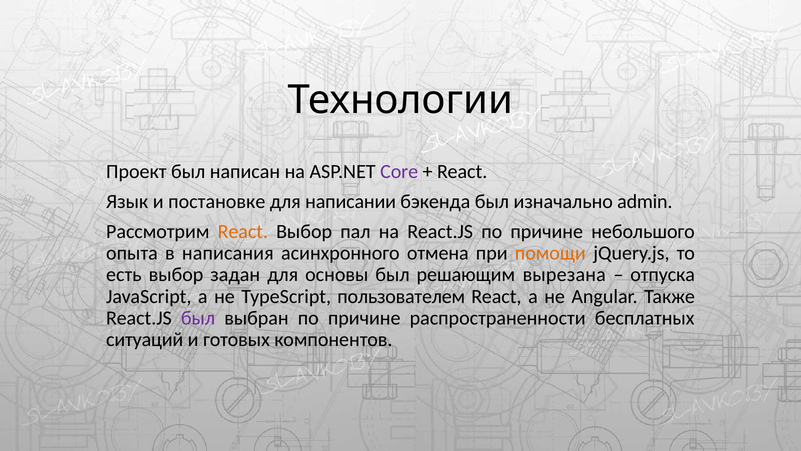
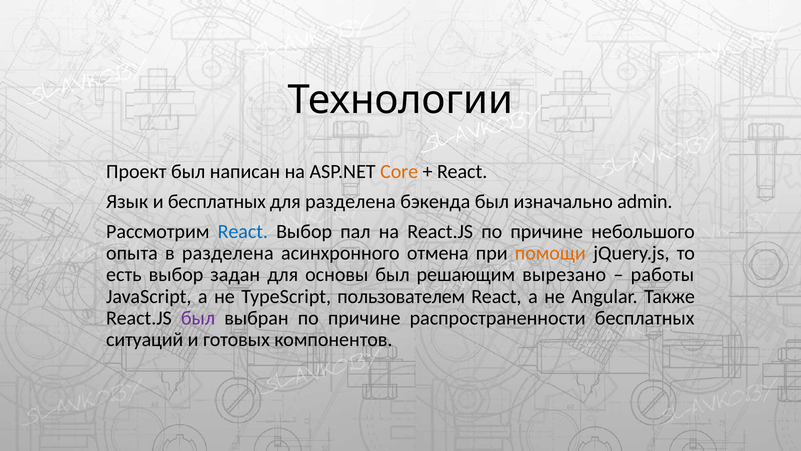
Core colour: purple -> orange (399, 171)
и постановке: постановке -> бесплатных (217, 201)
для написании: написании -> разделена (351, 201)
React colour: orange -> blue (243, 231)
в написания: написания -> разделена (228, 253)
вырезана: вырезана -> вырезано (564, 275)
отпуска: отпуска -> работы (662, 275)
